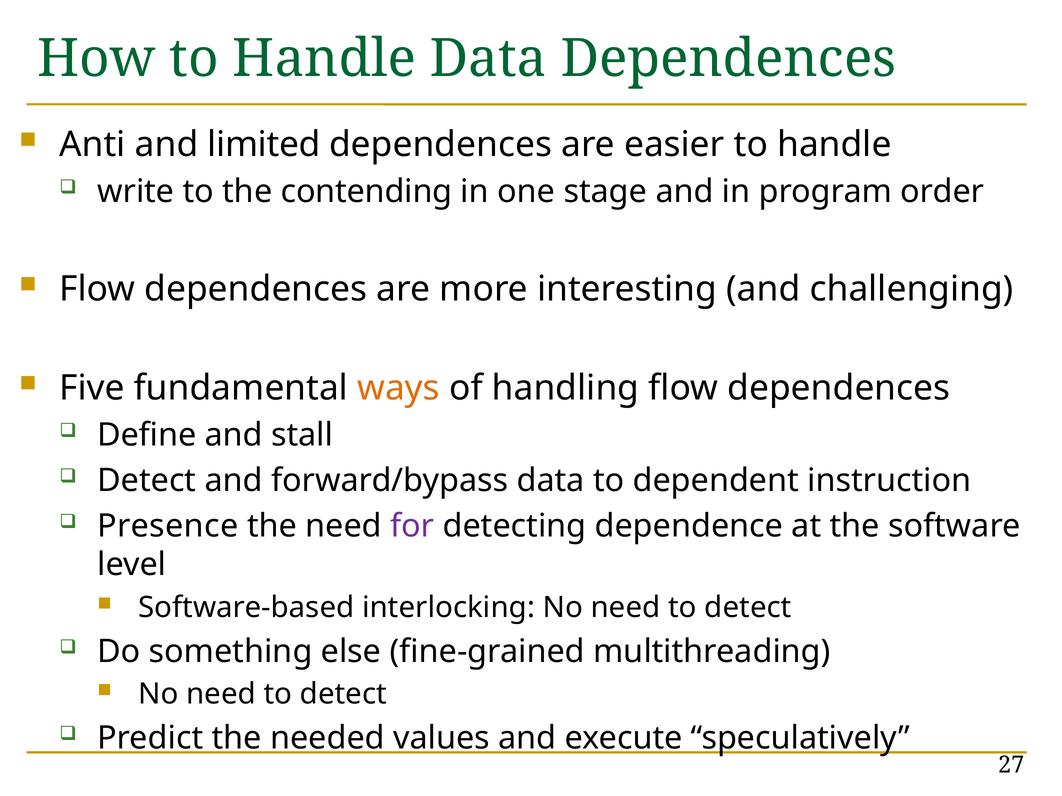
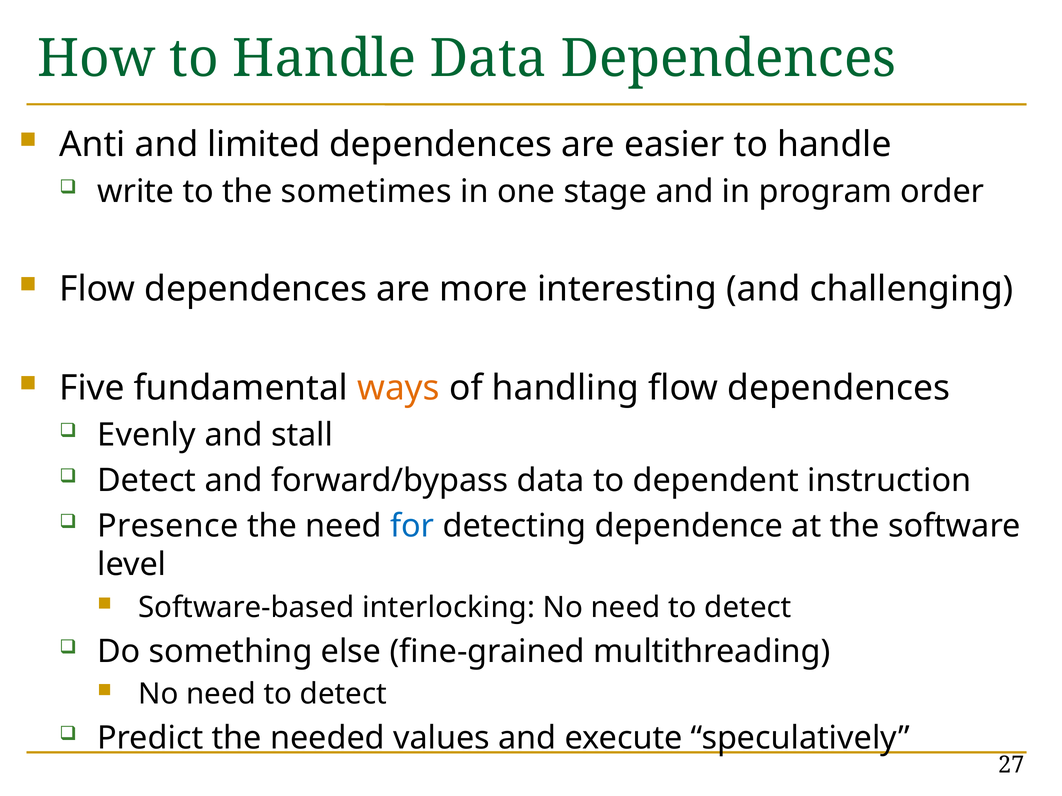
contending: contending -> sometimes (366, 192)
Define: Define -> Evenly (147, 435)
for colour: purple -> blue (412, 526)
